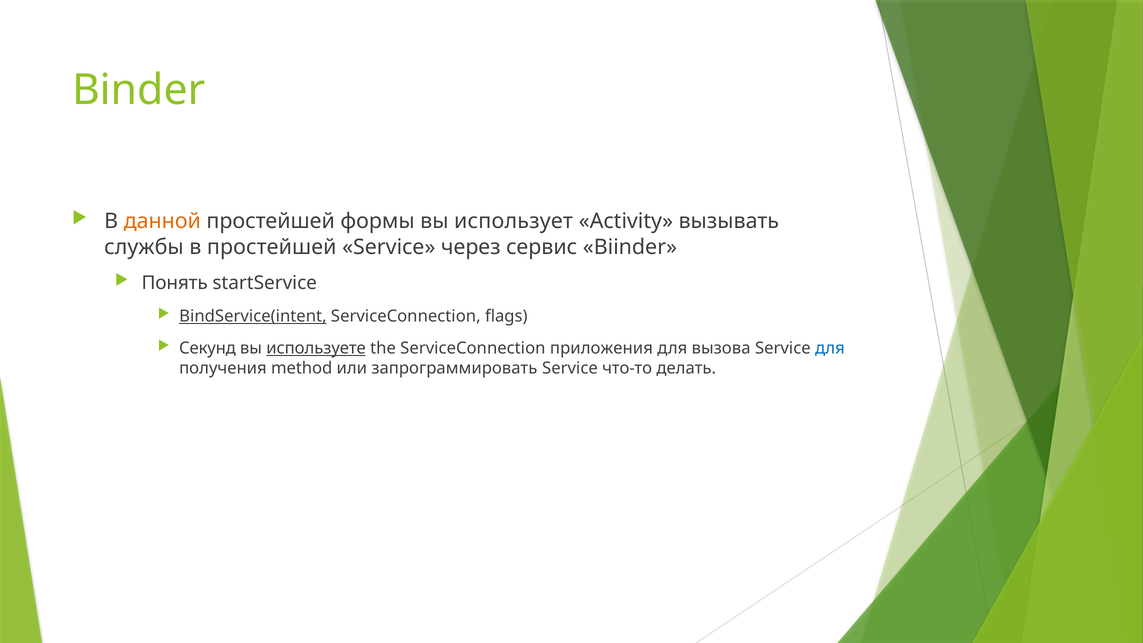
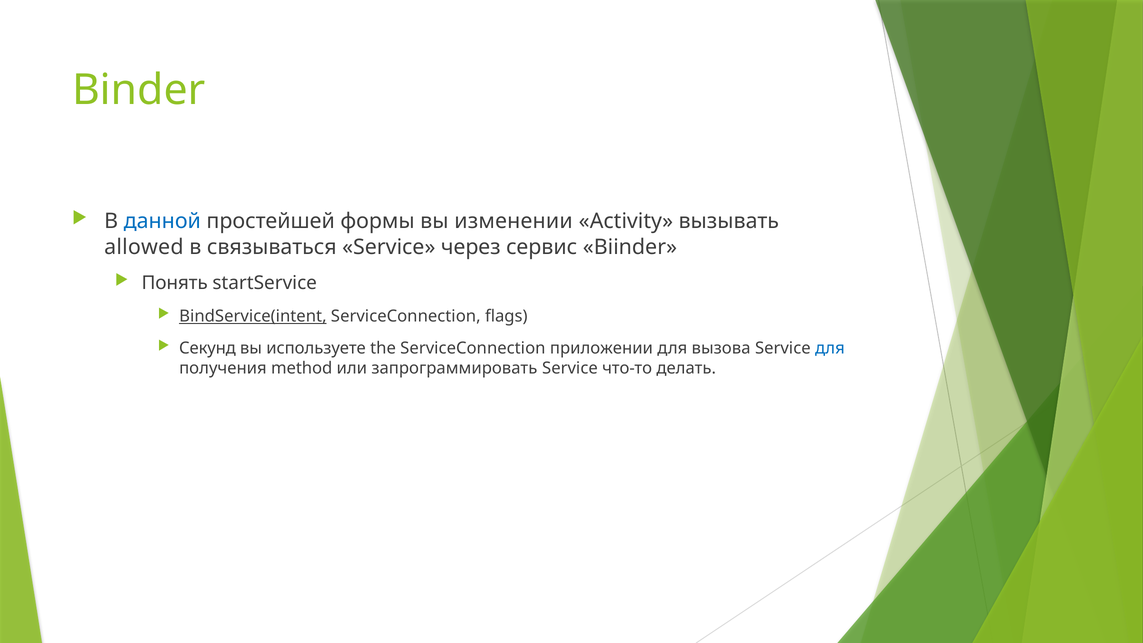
данной colour: orange -> blue (162, 221)
использует: использует -> изменении (514, 221)
службы: службы -> allowed (144, 247)
в простейшей: простейшей -> связываться (272, 247)
используете underline: present -> none (316, 348)
приложения: приложения -> приложении (601, 348)
